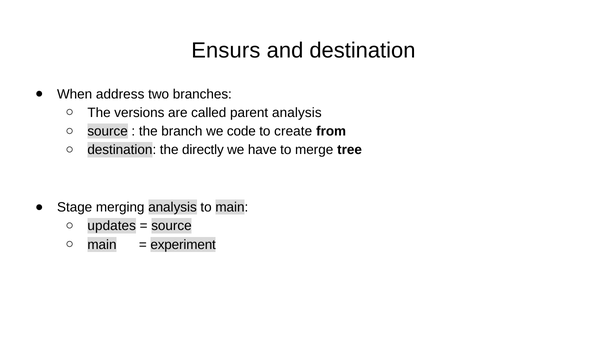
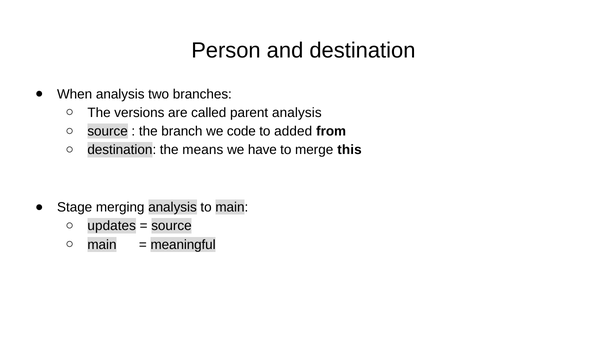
Ensurs: Ensurs -> Person (226, 50)
When address: address -> analysis (120, 94)
create: create -> added (293, 131)
directly: directly -> means (203, 150)
tree: tree -> this (349, 150)
experiment: experiment -> meaningful (183, 244)
